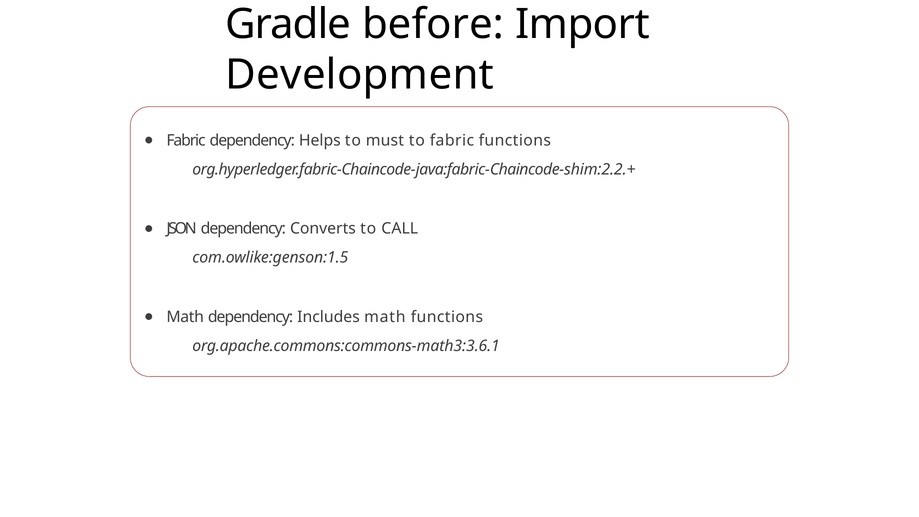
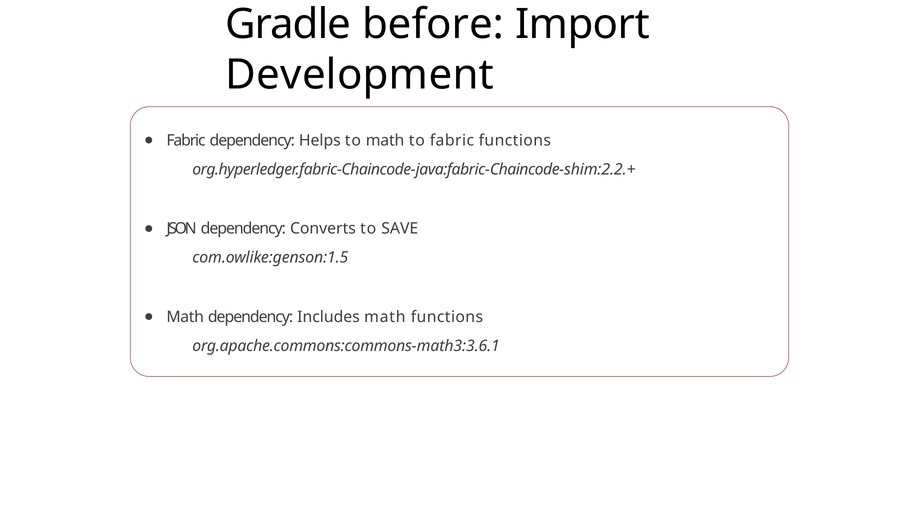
to must: must -> math (385, 141)
CALL: CALL -> SAVE (400, 229)
